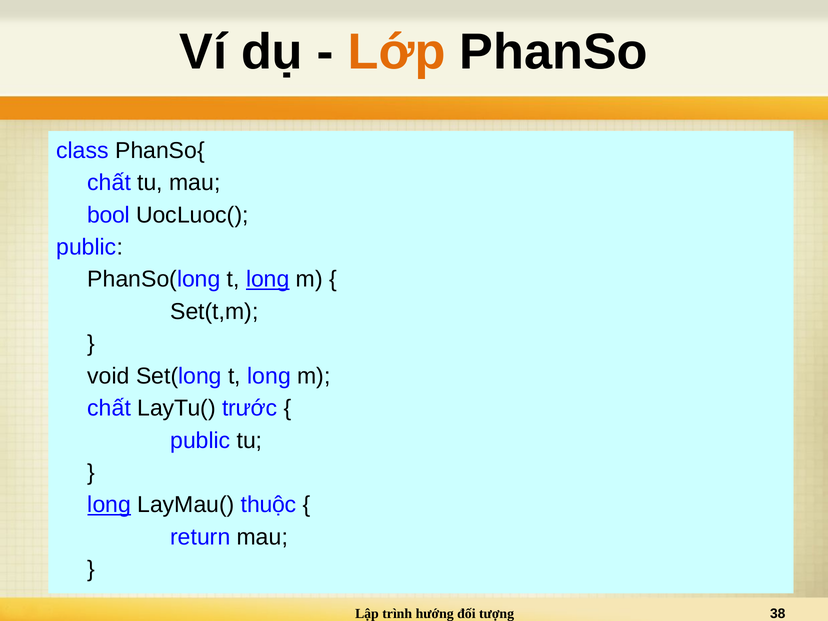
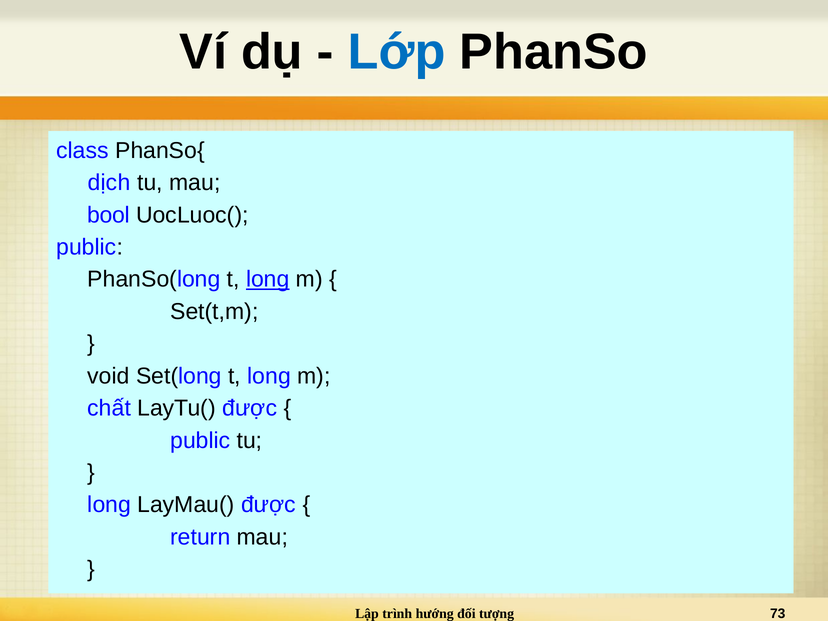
Lớp colour: orange -> blue (397, 52)
chất: chất -> dịch (109, 183)
LayTu( trước: trước -> được (250, 408)
long underline: present -> none (109, 505)
LayMau( thuộc: thuộc -> được (269, 505)
38: 38 -> 73 (778, 614)
